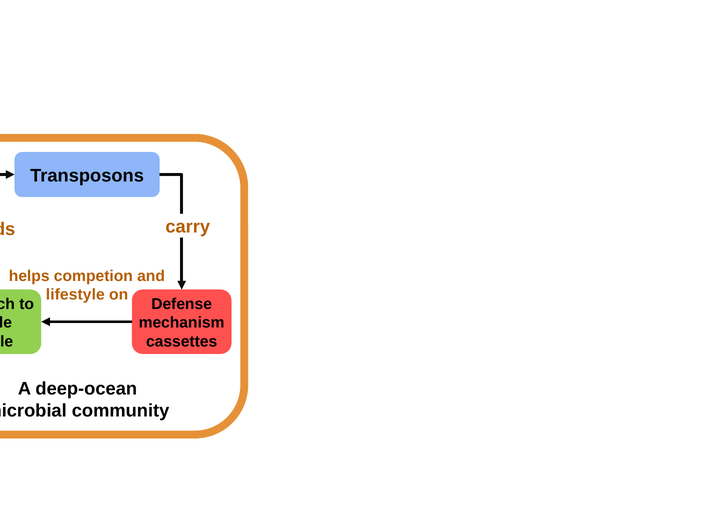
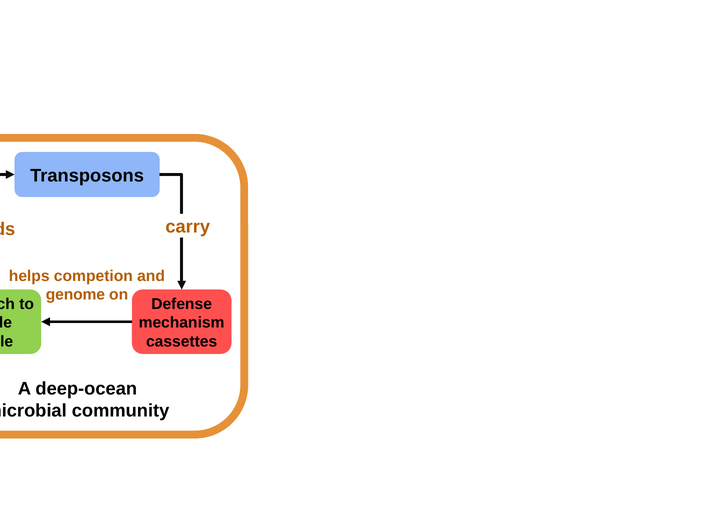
lifestyle: lifestyle -> genome (75, 295)
